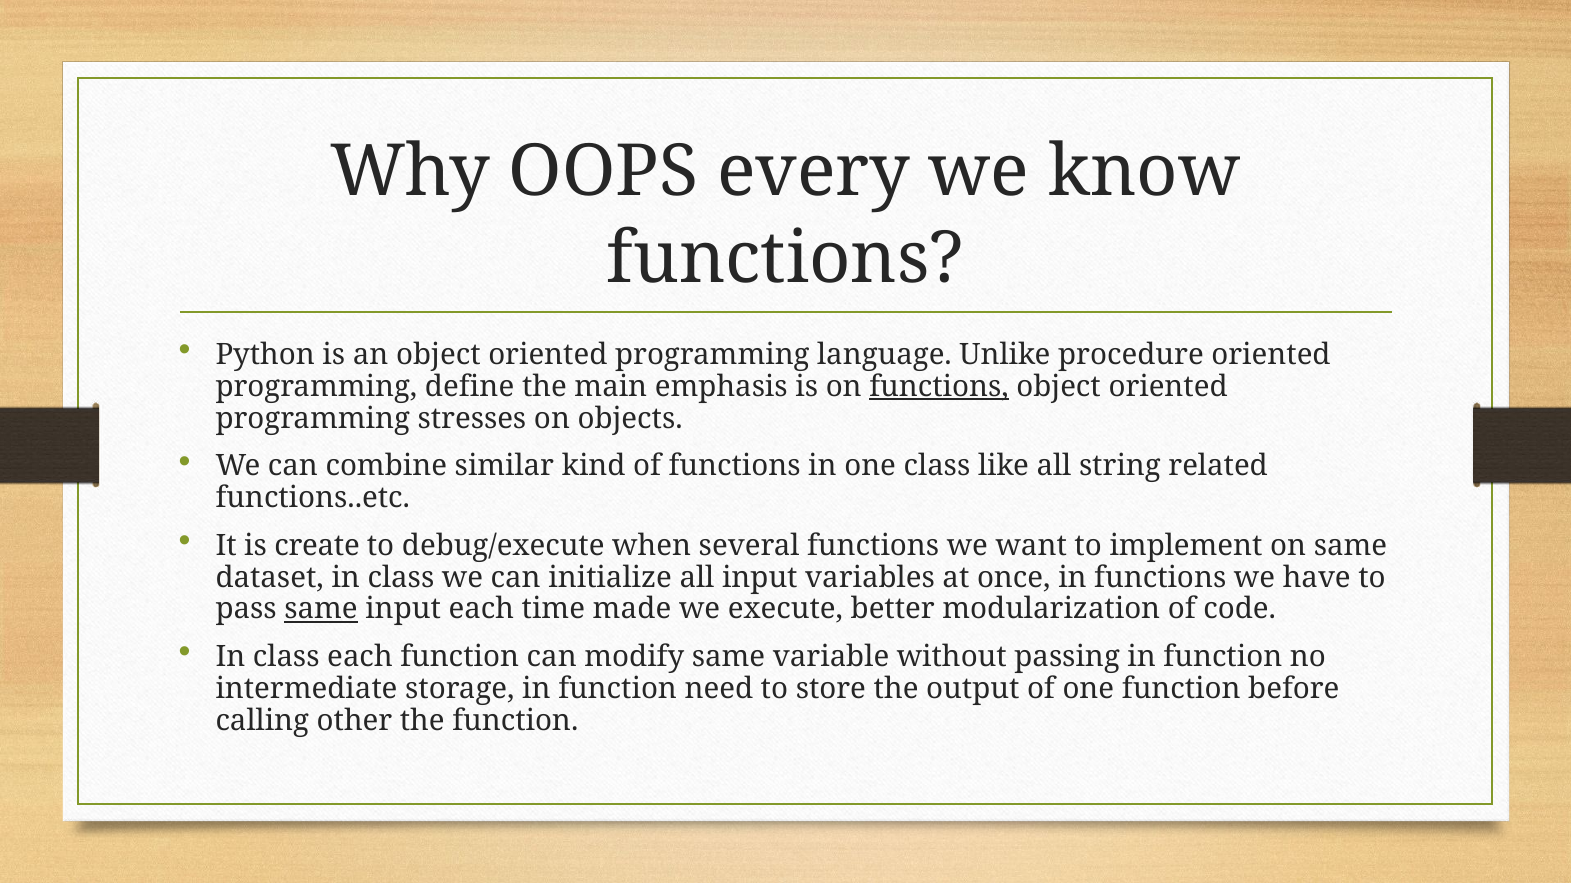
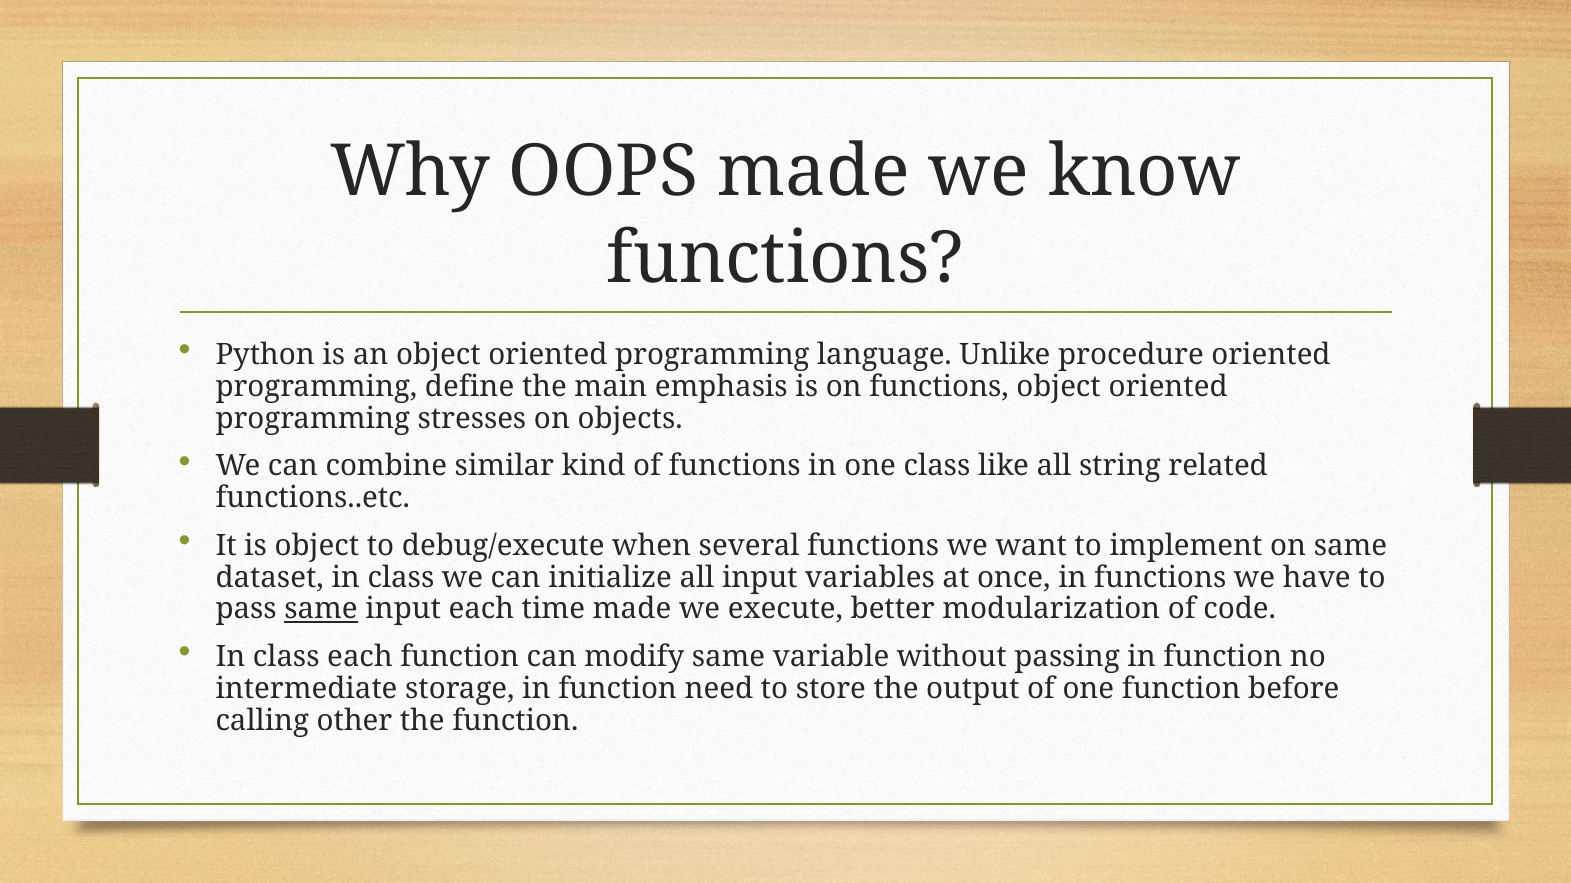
OOPS every: every -> made (813, 172)
functions underline: present -> none (939, 387)
is create: create -> object (317, 546)
